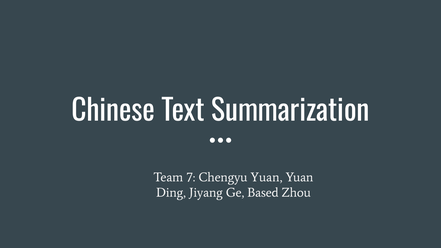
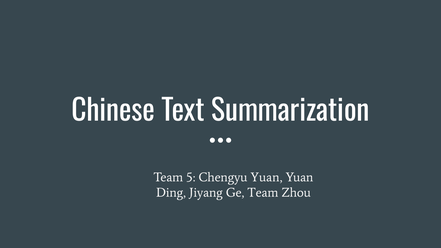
7: 7 -> 5 (191, 177)
Ge Based: Based -> Team (263, 193)
